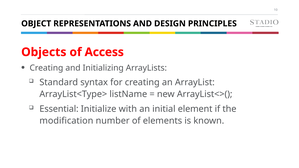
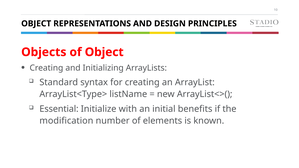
of Access: Access -> Object (104, 52)
element: element -> benefits (195, 109)
